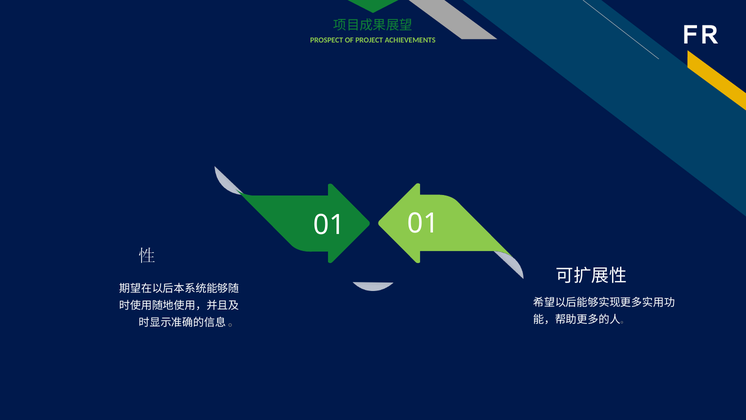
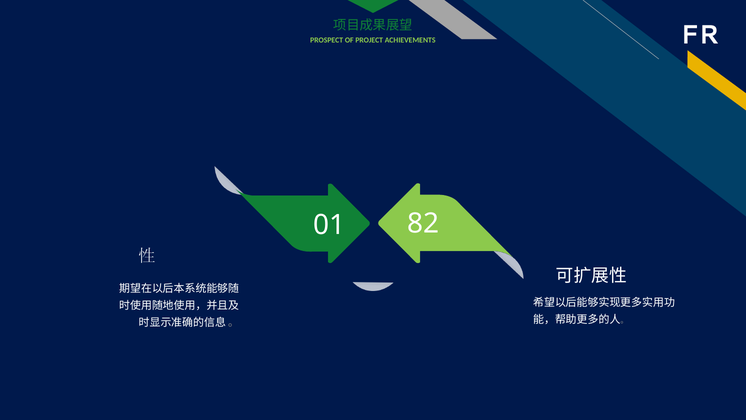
01 01: 01 -> 82 (423, 223)
